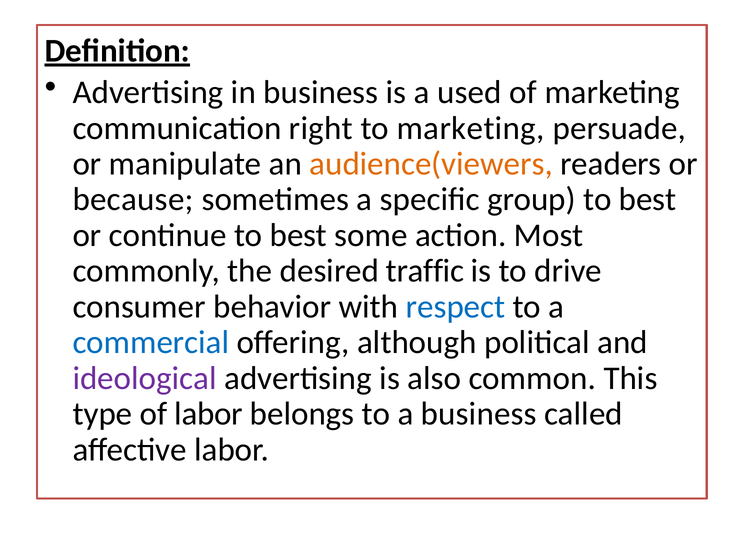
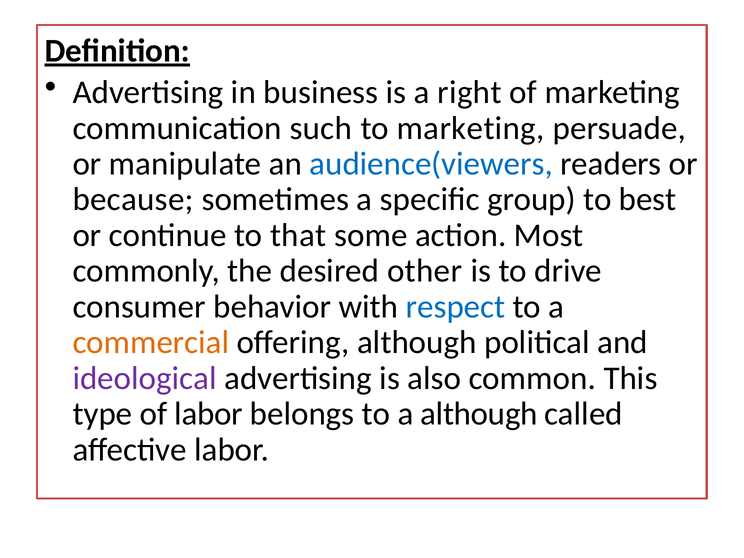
used: used -> right (469, 92)
right: right -> such (321, 128)
audience(viewers colour: orange -> blue (431, 164)
continue to best: best -> that (298, 235)
traffic: traffic -> other (425, 271)
commercial colour: blue -> orange (151, 343)
a business: business -> although (479, 414)
